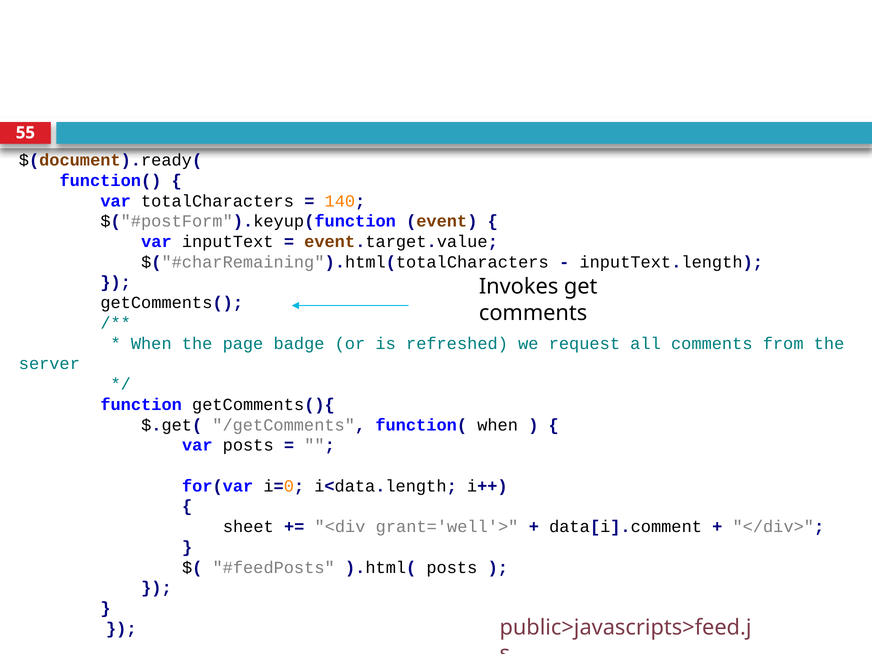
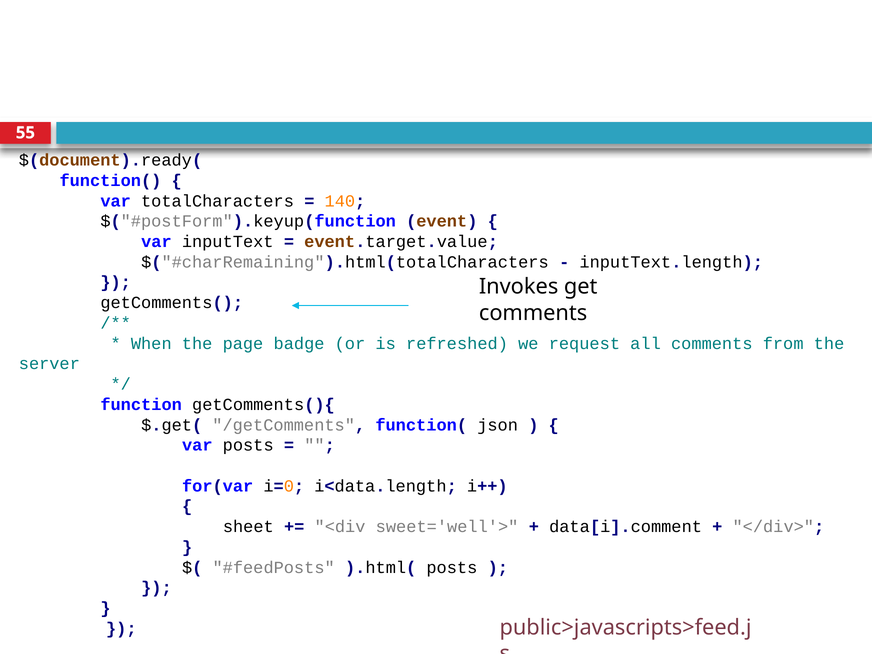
function( when: when -> json (498, 425)
grant='well'>: grant='well'> -> sweet='well'> (447, 527)
